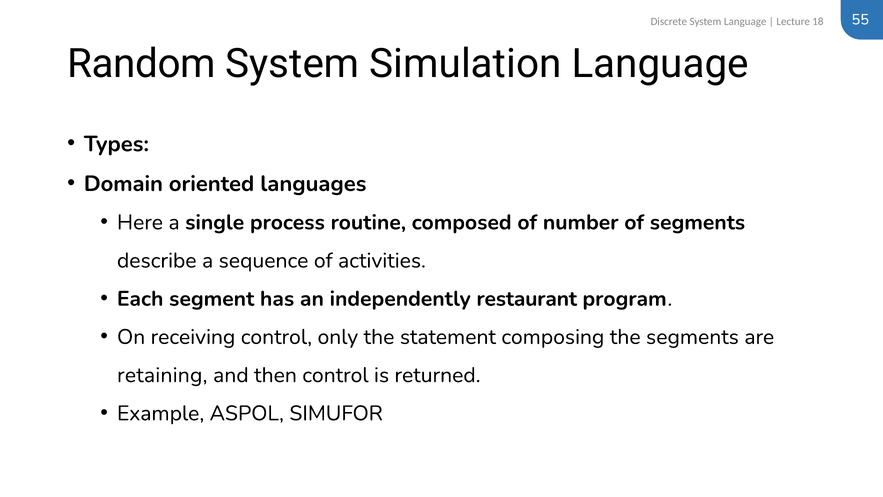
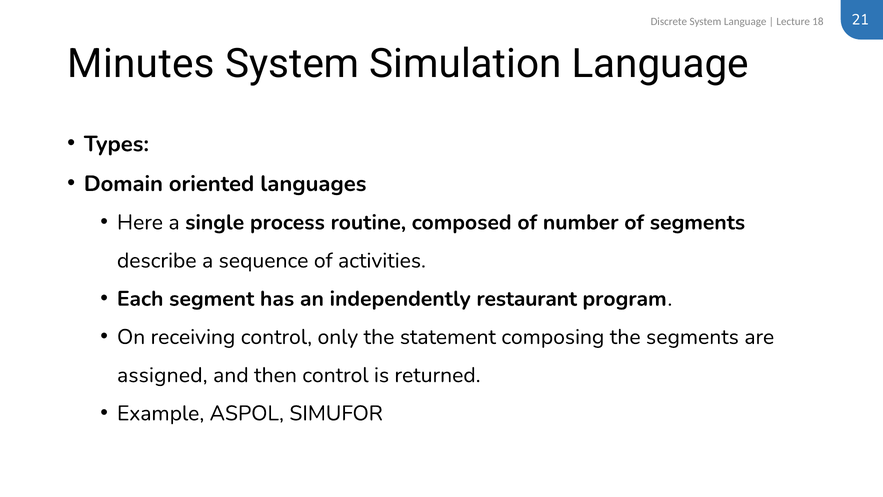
55: 55 -> 21 (860, 20)
Random: Random -> Minutes (141, 64)
retaining: retaining -> assigned (162, 375)
